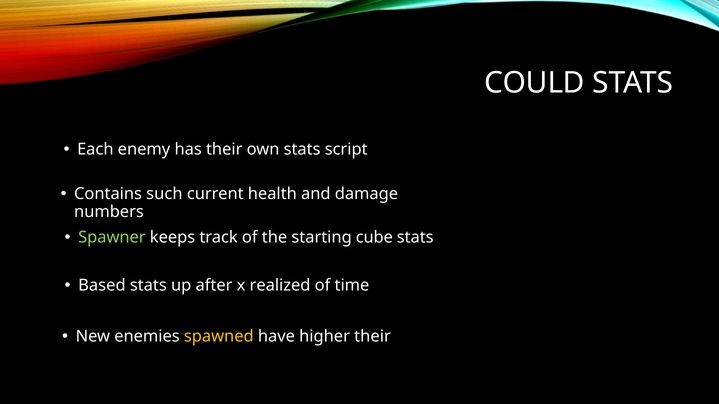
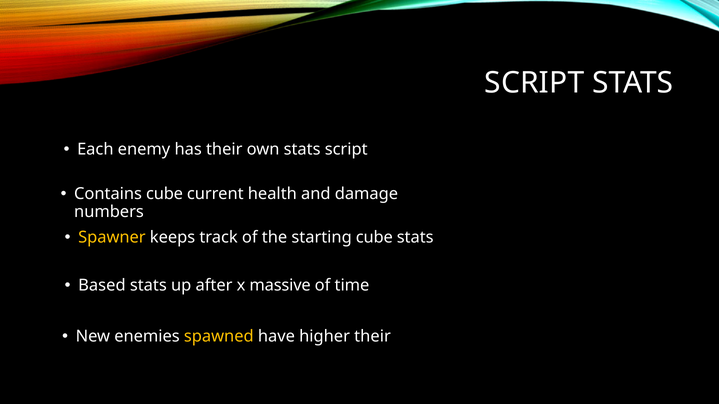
COULD: COULD -> SCRIPT (534, 83)
Contains such: such -> cube (165, 194)
Spawner colour: light green -> yellow (112, 238)
realized: realized -> massive (280, 286)
